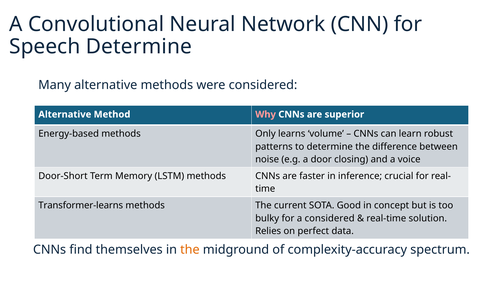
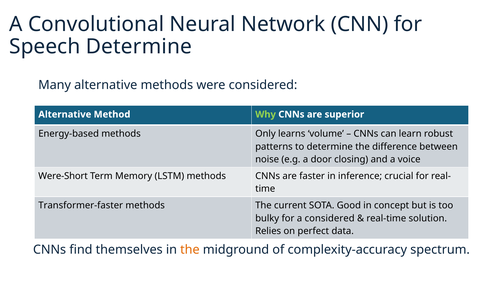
Why colour: pink -> light green (266, 114)
Door-Short: Door-Short -> Were-Short (63, 176)
Transformer-learns: Transformer-learns -> Transformer-faster (81, 205)
